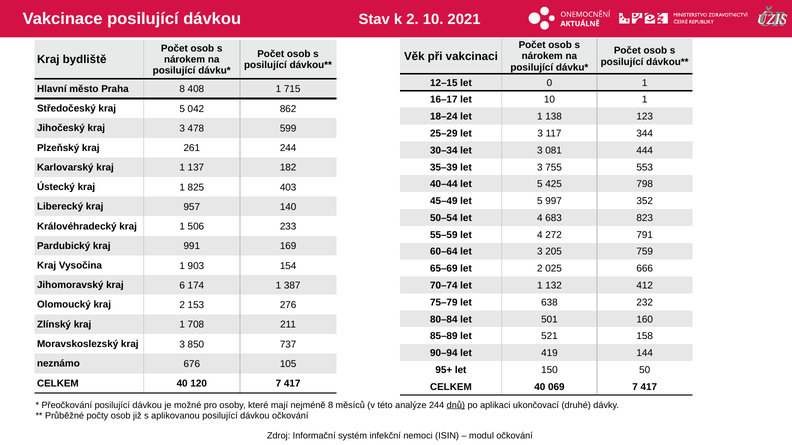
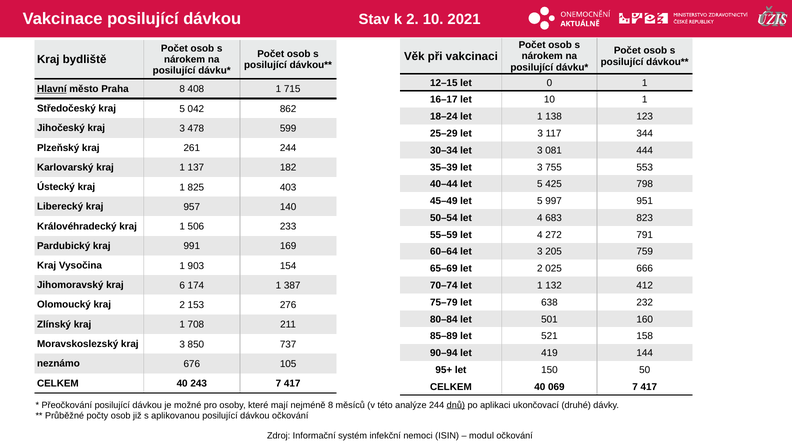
Hlavní underline: none -> present (52, 89)
352: 352 -> 951 (645, 201)
120: 120 -> 243 (199, 384)
